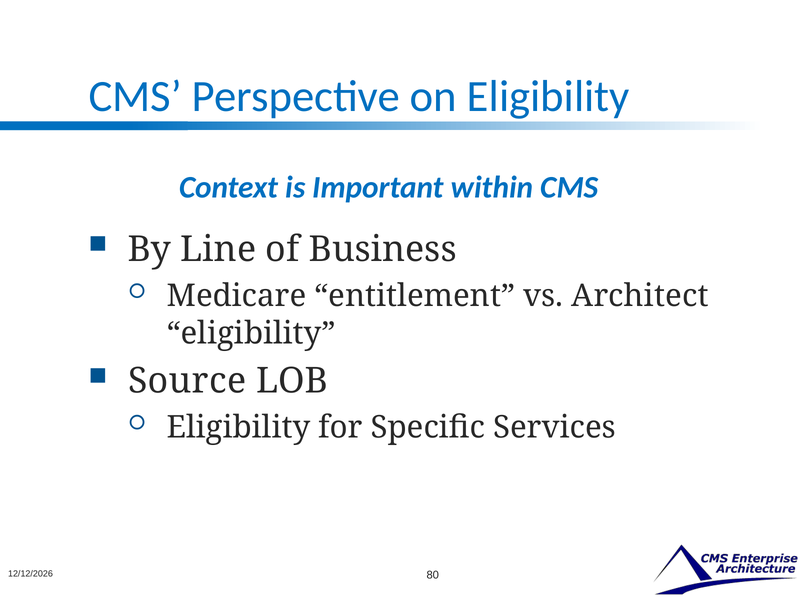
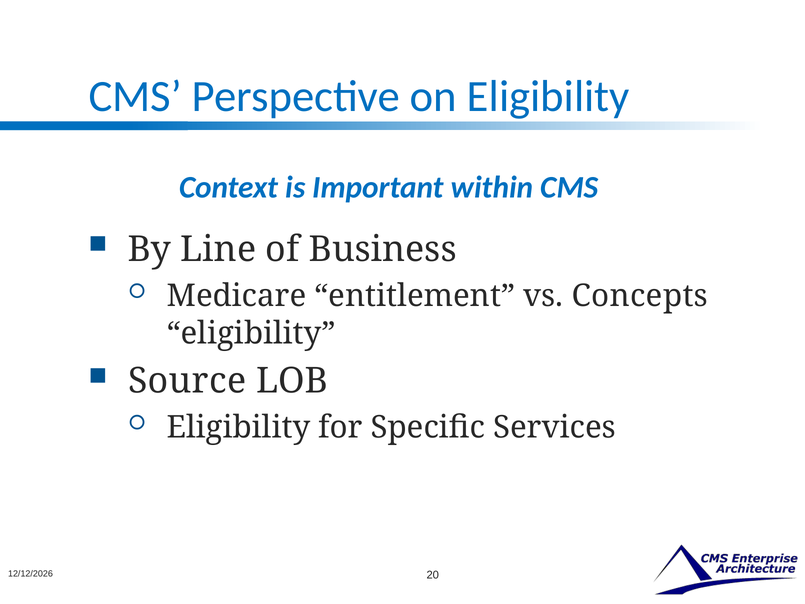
Architect: Architect -> Concepts (640, 296)
80: 80 -> 20 (433, 575)
